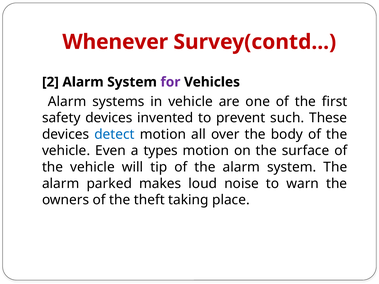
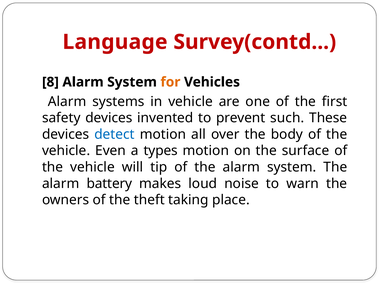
Whenever: Whenever -> Language (115, 42)
2: 2 -> 8 (50, 82)
for colour: purple -> orange (170, 82)
parked: parked -> battery (109, 184)
